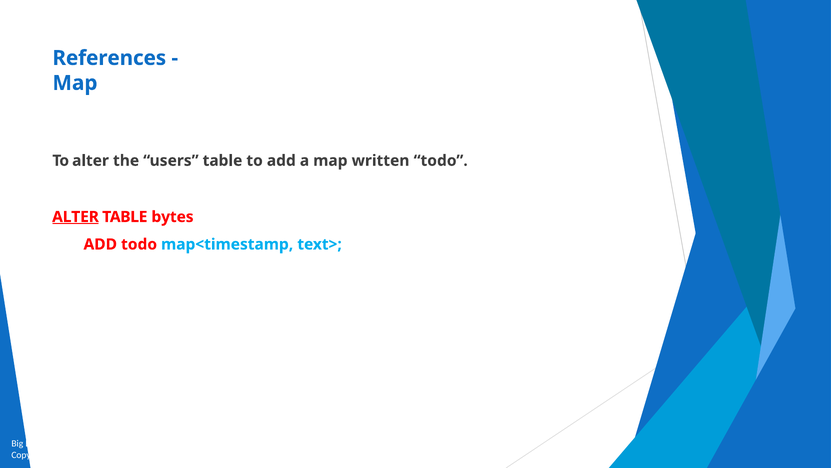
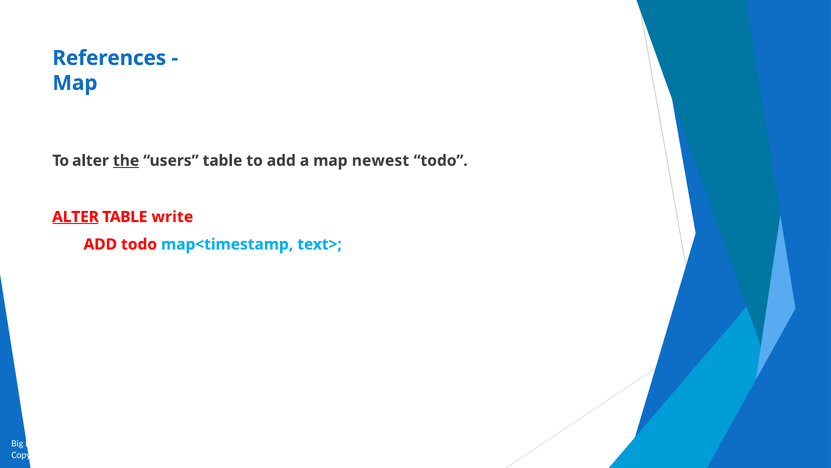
the underline: none -> present (126, 160)
written: written -> newest (380, 160)
bytes: bytes -> write (172, 217)
